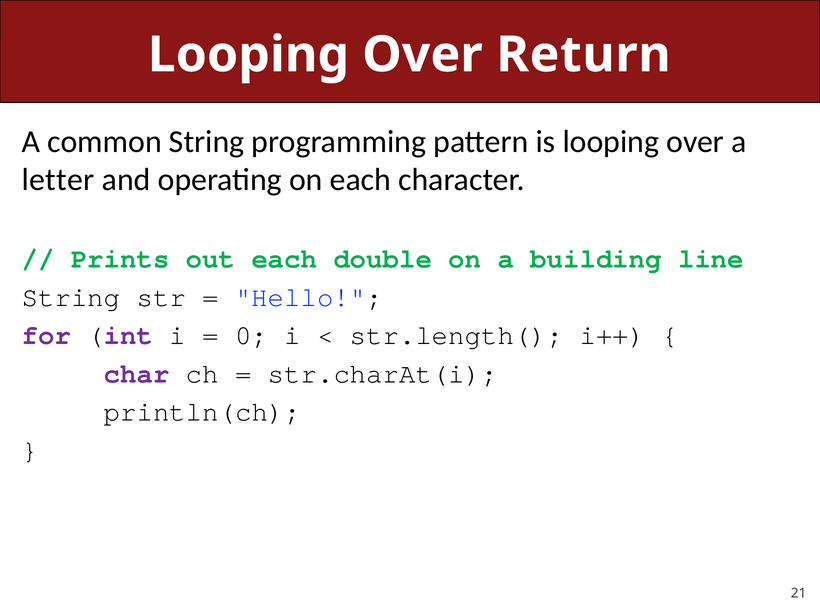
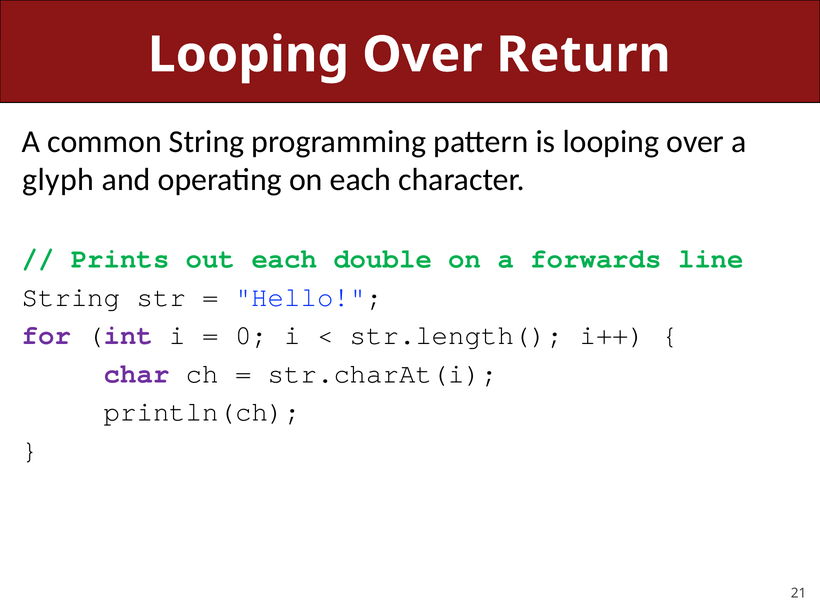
letter: letter -> glyph (58, 180)
building: building -> forwards (596, 259)
